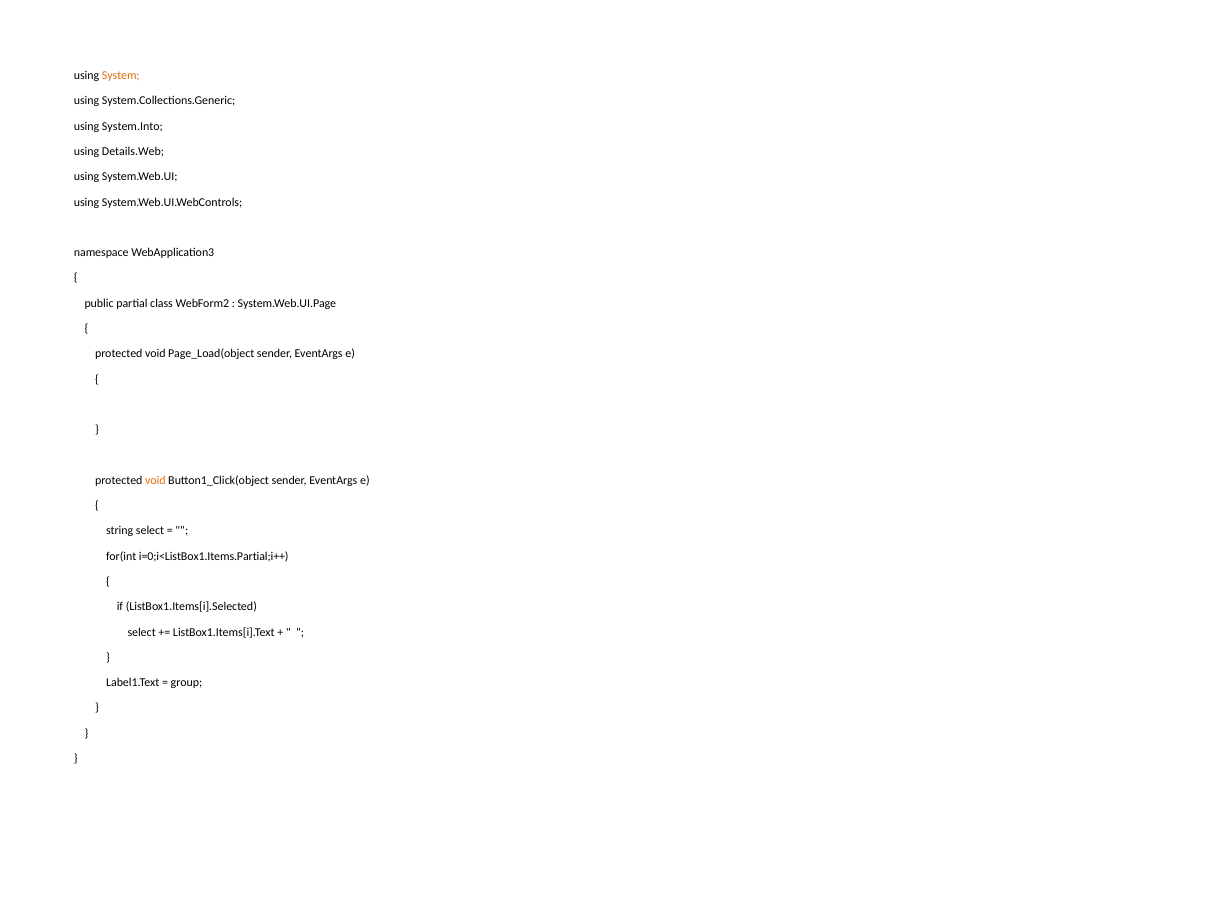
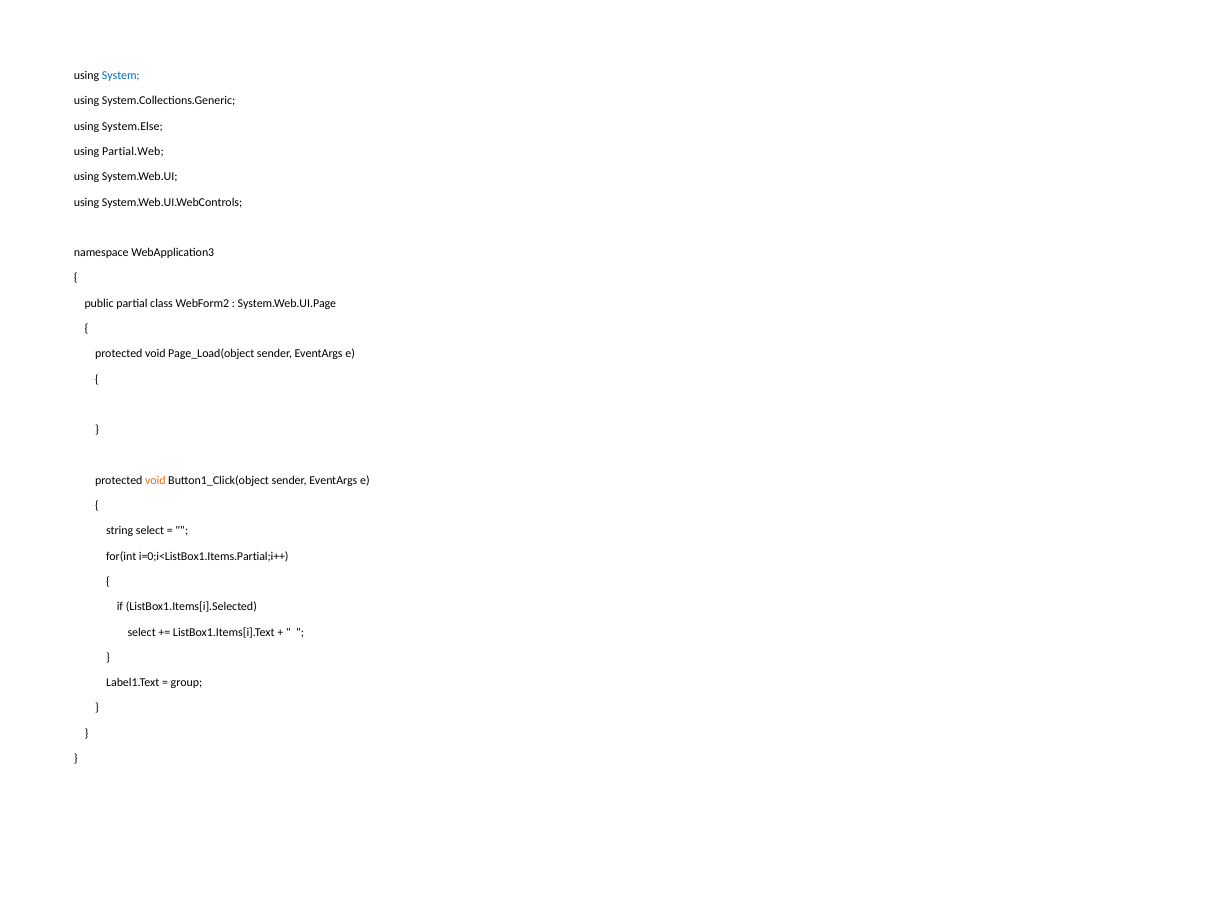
System colour: orange -> blue (121, 76)
System.Into: System.Into -> System.Else (132, 126)
Details.Web: Details.Web -> Partial.Web (133, 152)
